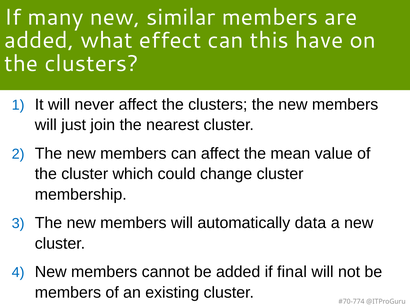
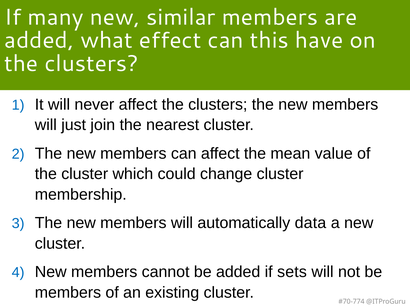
final: final -> sets (292, 272)
